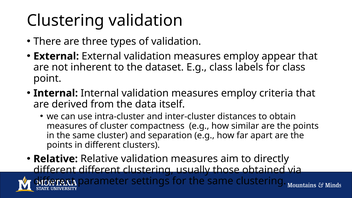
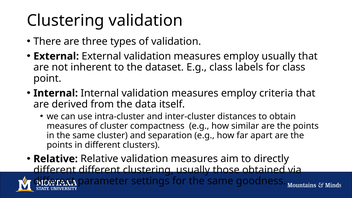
employ appear: appear -> usually (279, 56)
same clustering: clustering -> goodness (261, 181)
